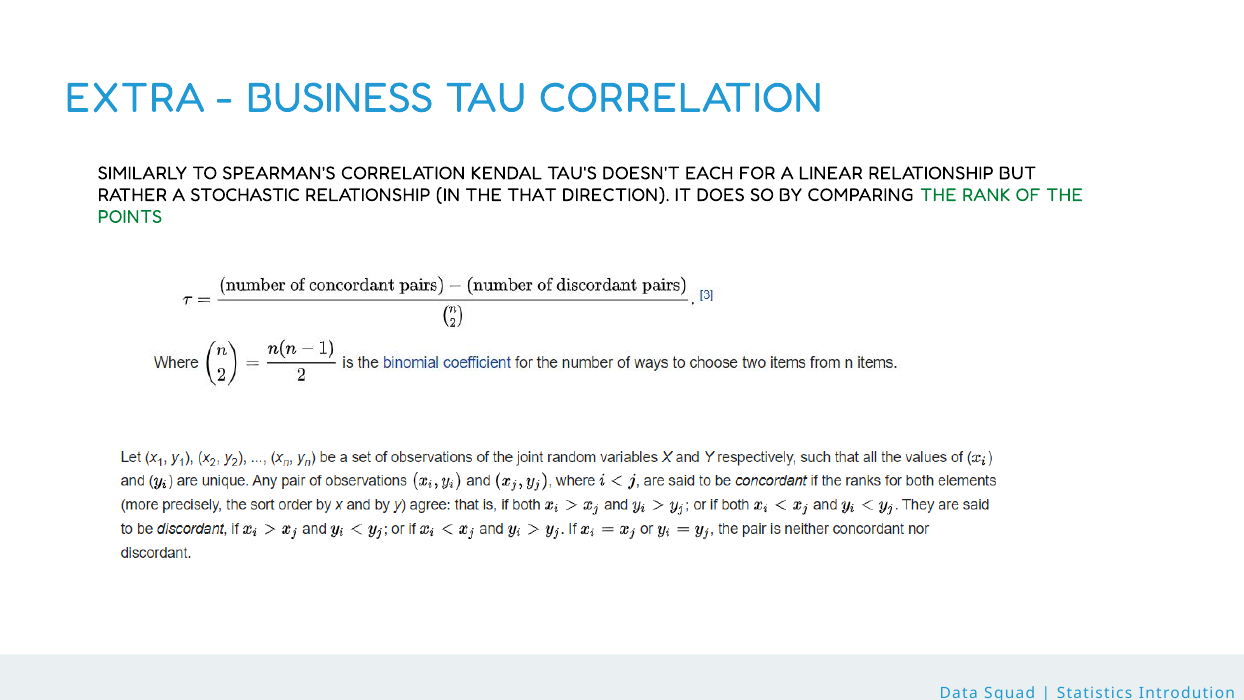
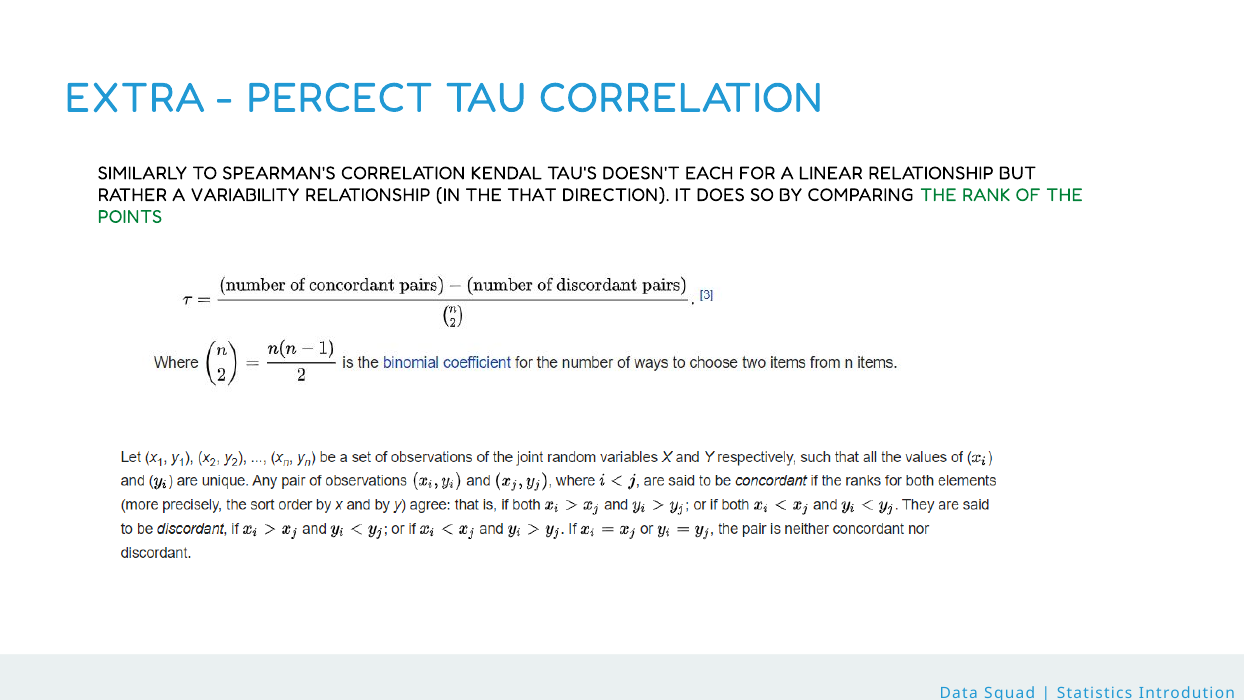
BUSINESS: BUSINESS -> PERCECT (340, 98)
STOCHASTIC: STOCHASTIC -> VARIABILITY (245, 195)
